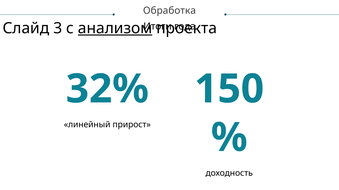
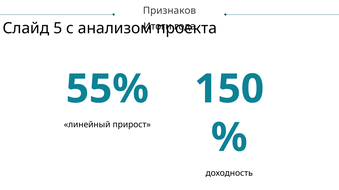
Обработка: Обработка -> Признаков (169, 11)
3: 3 -> 5 (58, 28)
анализом underline: present -> none (115, 28)
32%: 32% -> 55% (107, 89)
